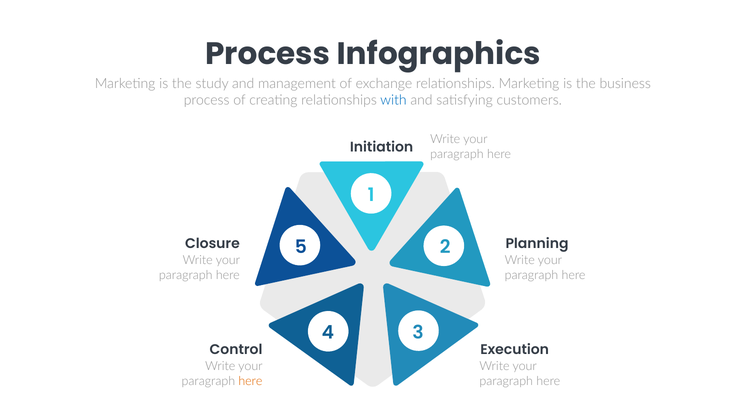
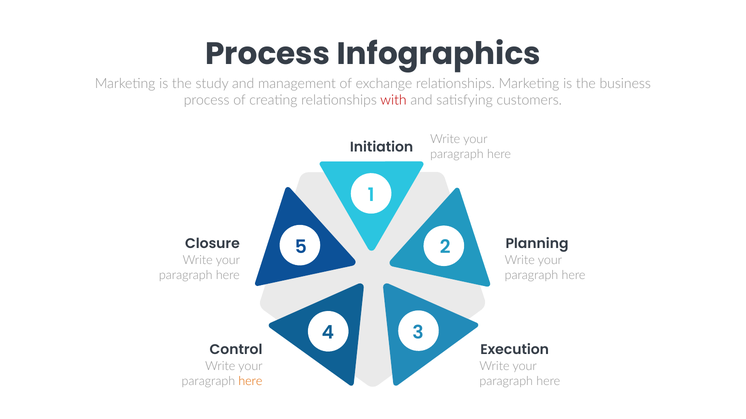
with colour: blue -> red (393, 100)
